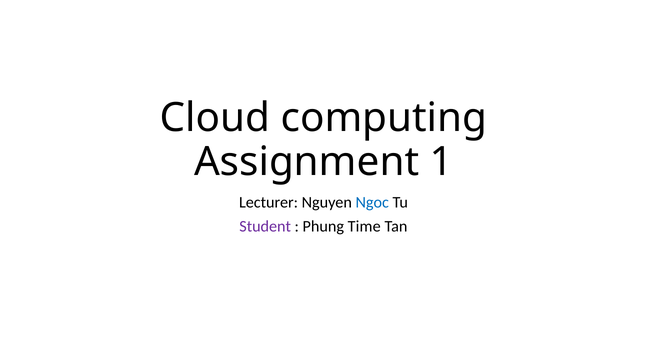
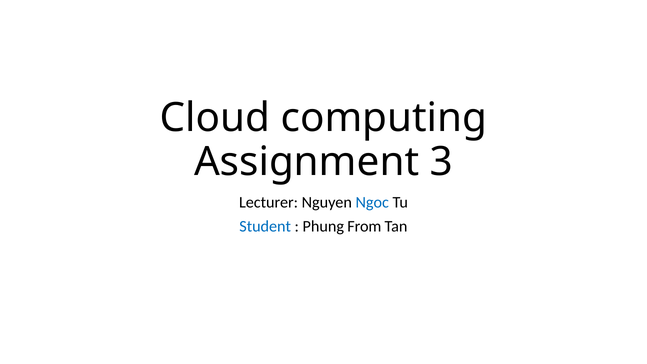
1: 1 -> 3 (441, 162)
Student colour: purple -> blue (265, 226)
Time: Time -> From (364, 226)
